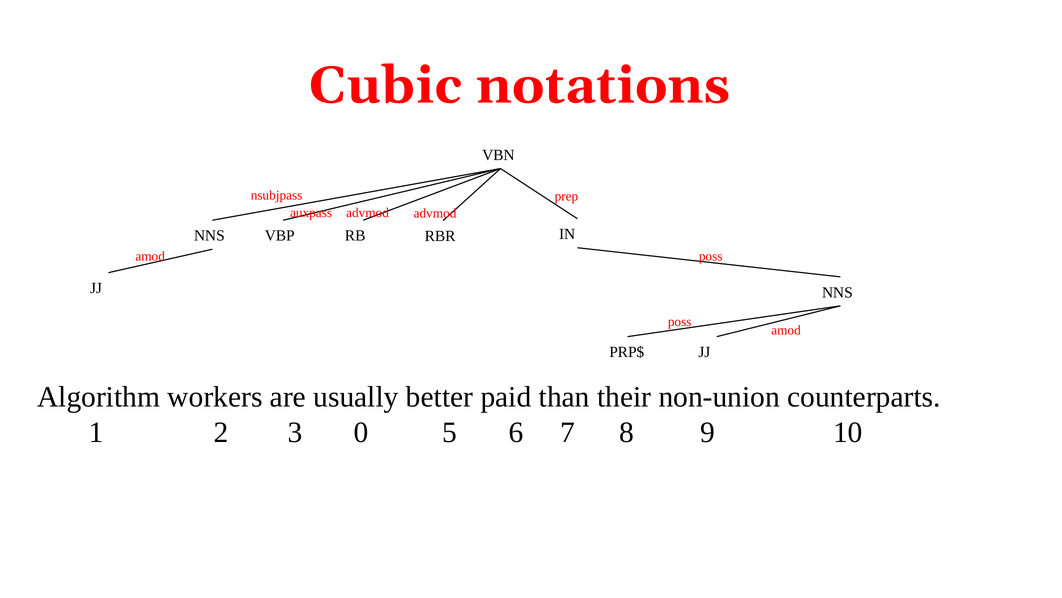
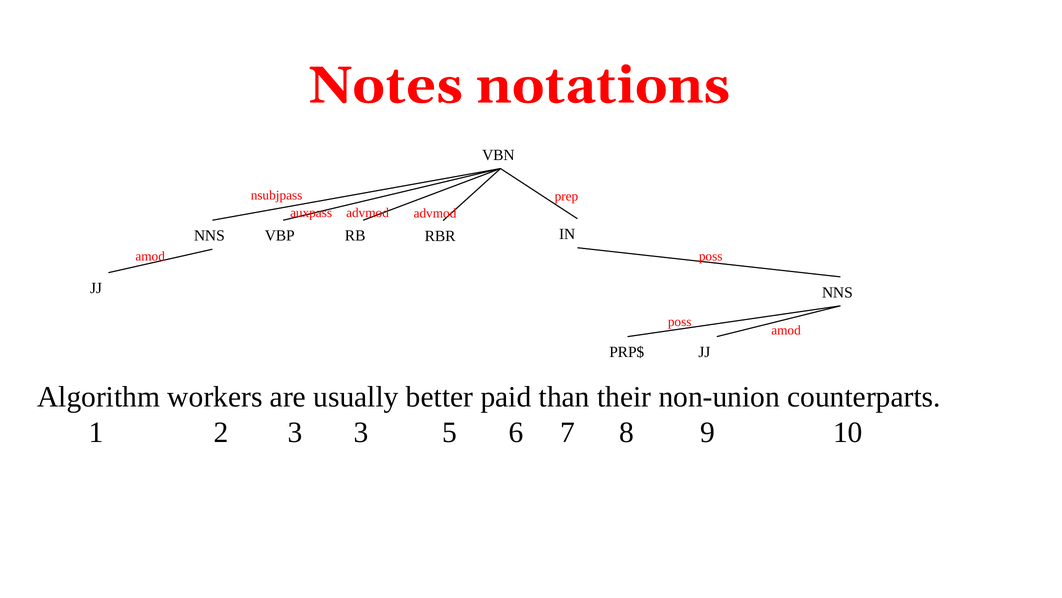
Cubic: Cubic -> Notes (386, 85)
3 0: 0 -> 3 (361, 432)
